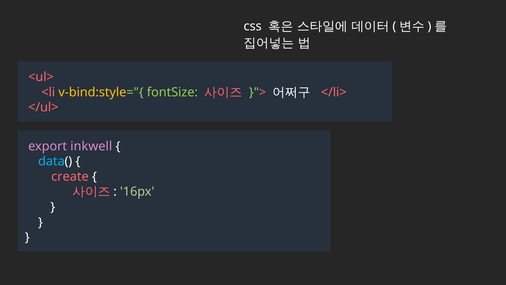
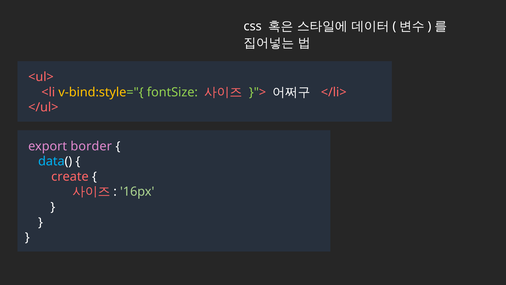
inkwell: inkwell -> border (91, 146)
